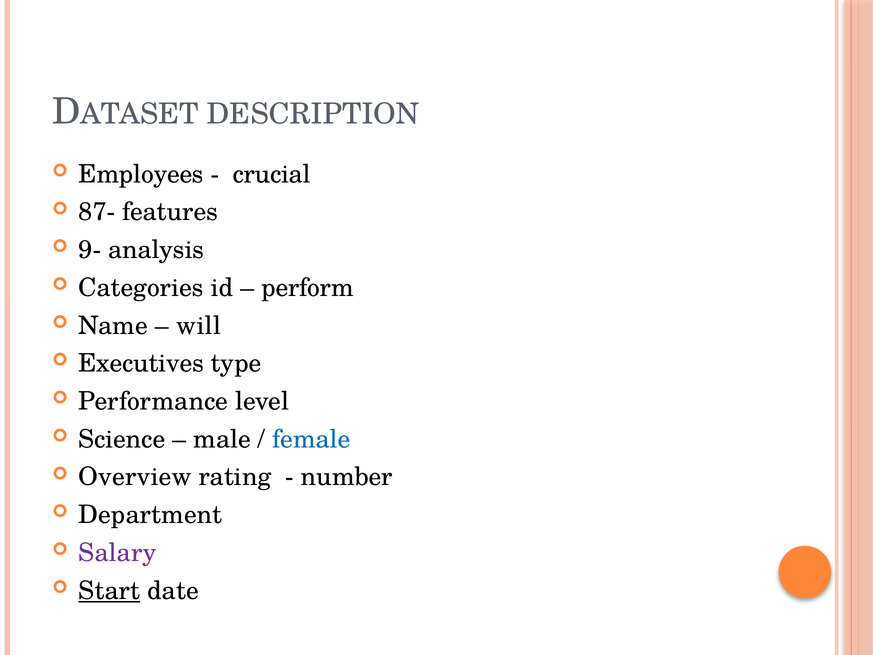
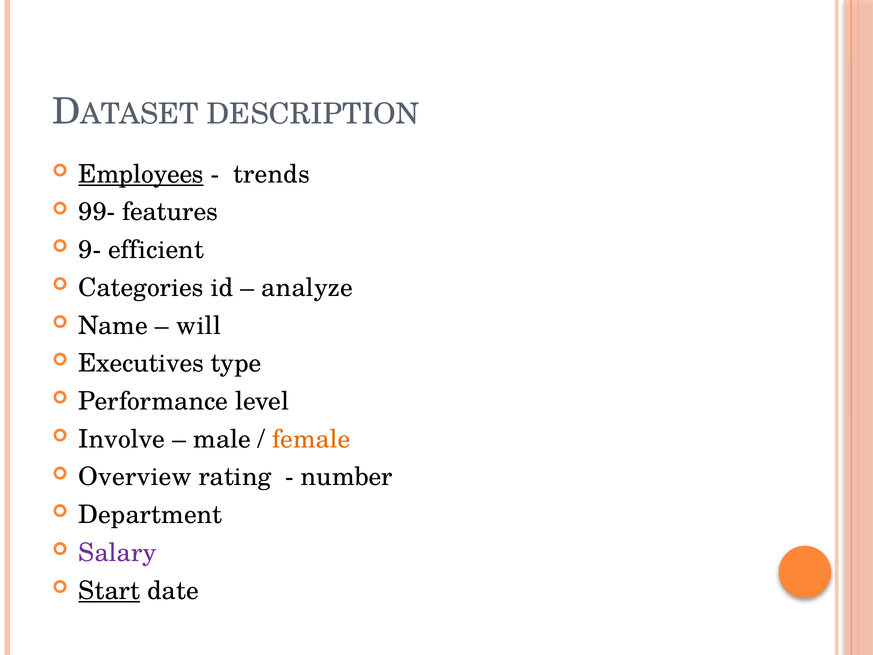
Employees underline: none -> present (141, 174)
crucial: crucial -> trends (272, 174)
87-: 87- -> 99- (97, 212)
analysis: analysis -> efficient (156, 250)
perform: perform -> analyze (307, 288)
Science: Science -> Involve (122, 439)
female colour: blue -> orange (311, 439)
